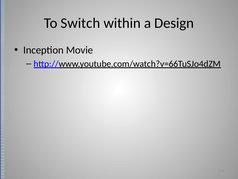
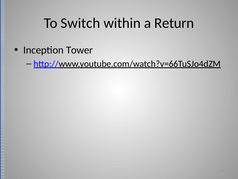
Design: Design -> Return (174, 23)
Movie: Movie -> Tower (80, 50)
